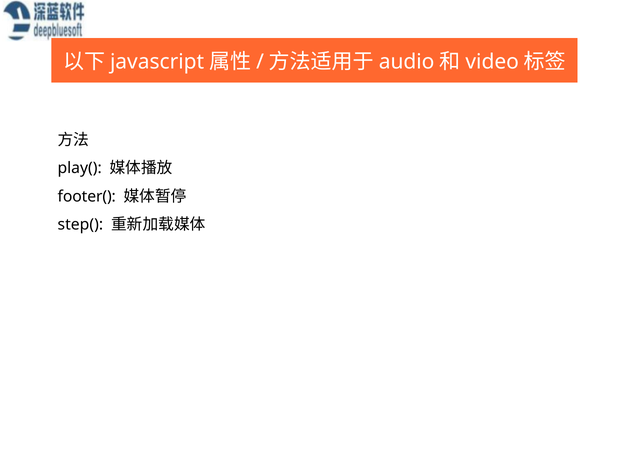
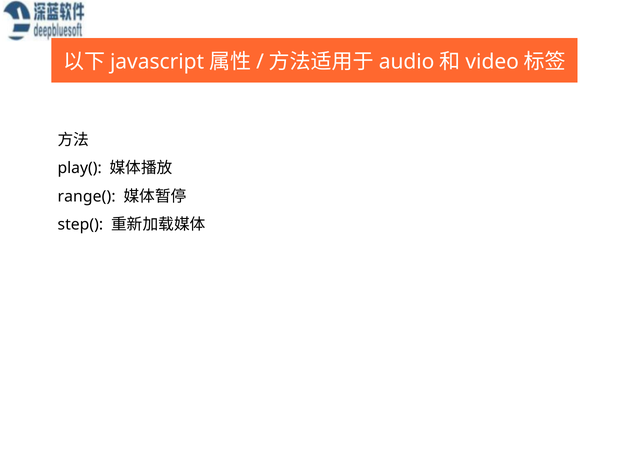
footer(: footer( -> range( (87, 196)
